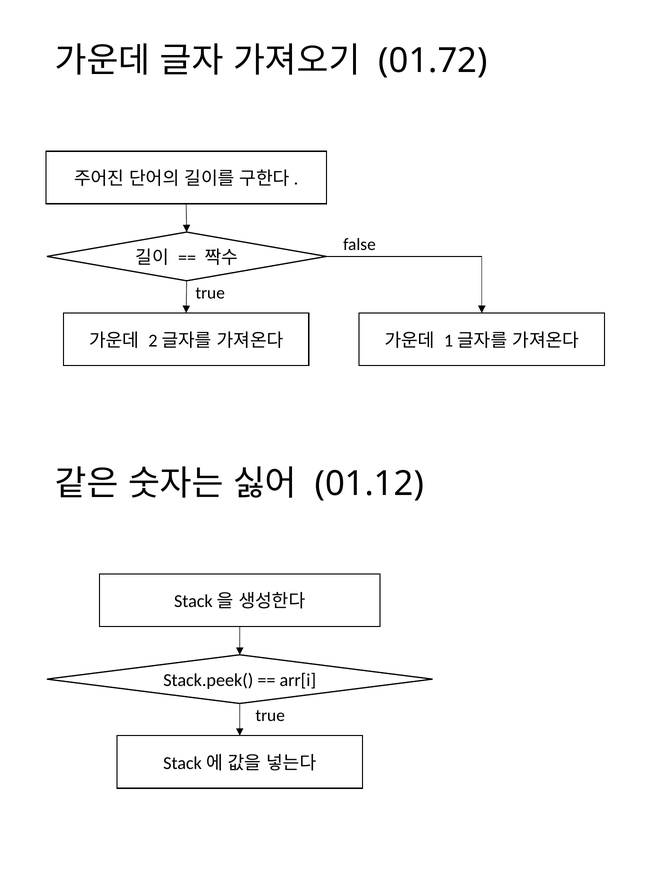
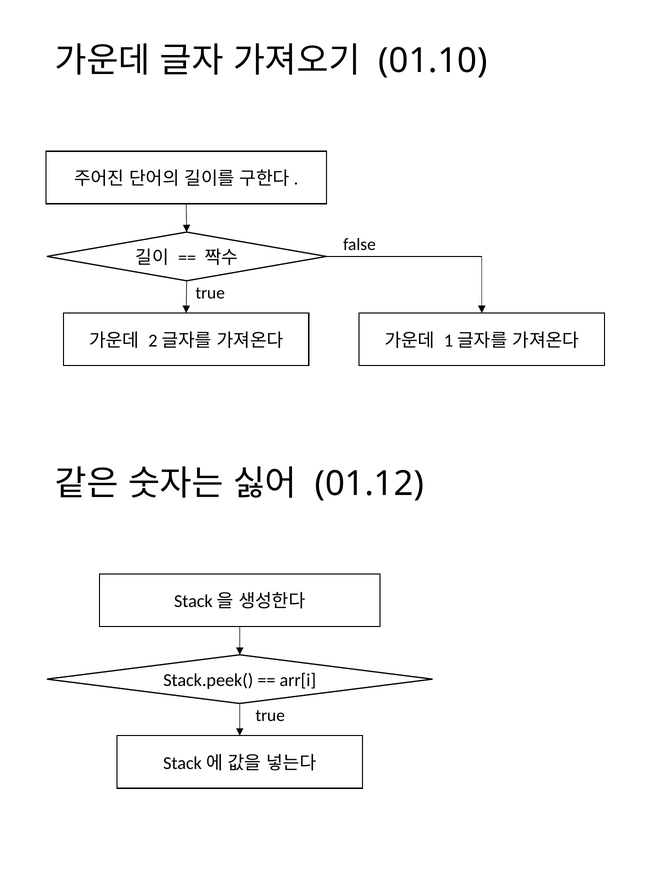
01.72: 01.72 -> 01.10 (433, 61)
